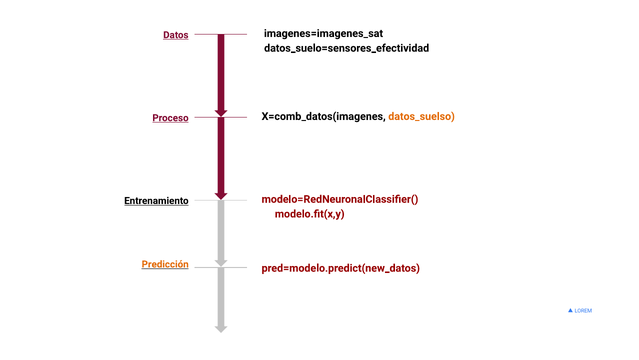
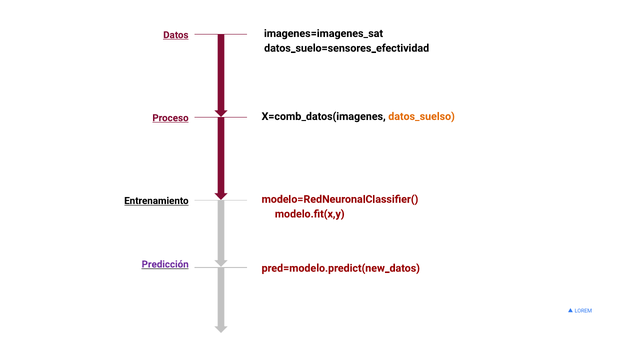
Predicción colour: orange -> purple (165, 264)
